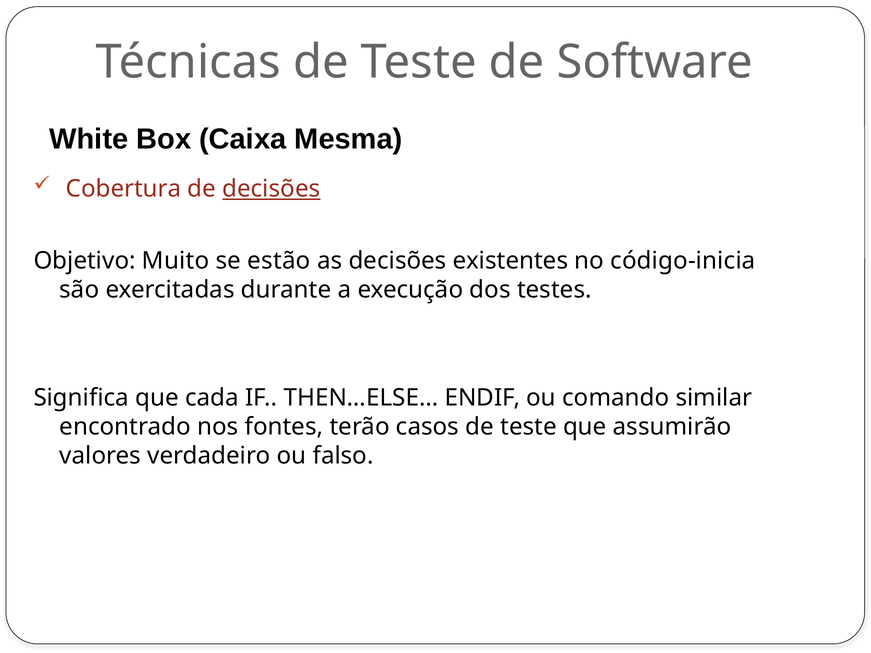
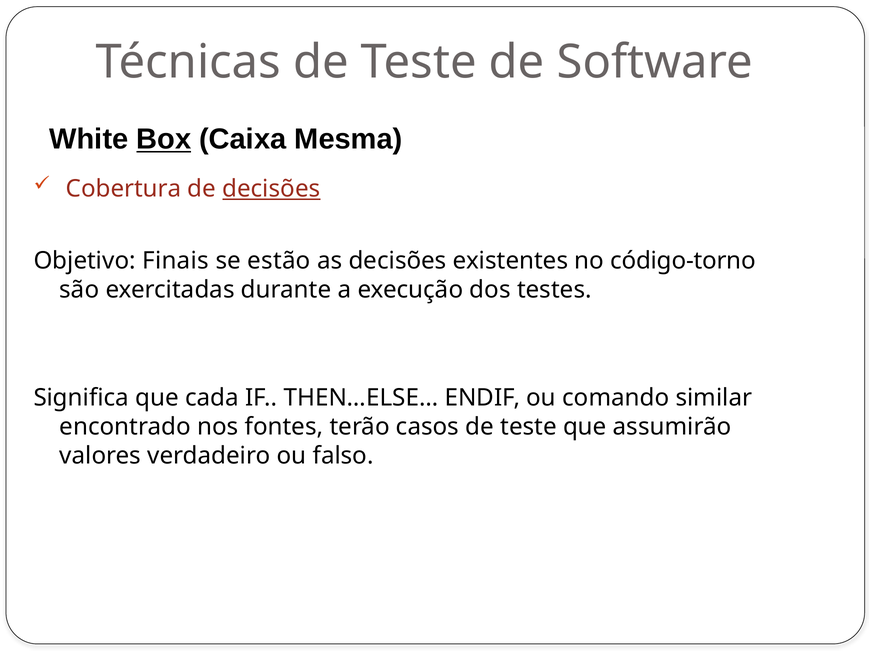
Box underline: none -> present (164, 139)
Muito: Muito -> Finais (176, 261)
código-inicia: código-inicia -> código-torno (683, 261)
